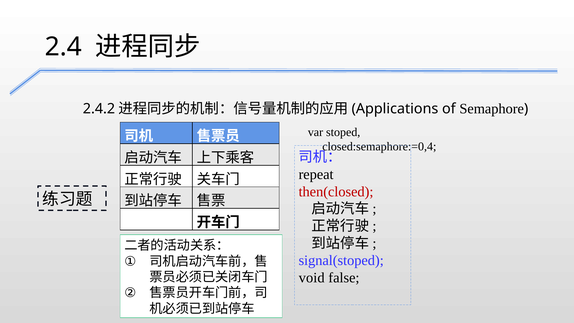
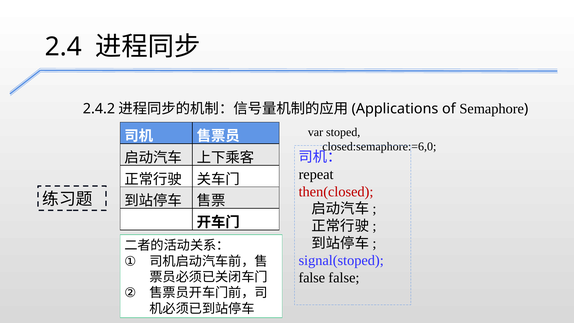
closed:semaphore:=0,4: closed:semaphore:=0,4 -> closed:semaphore:=6,0 (379, 147)
void: void -> false (312, 278)
